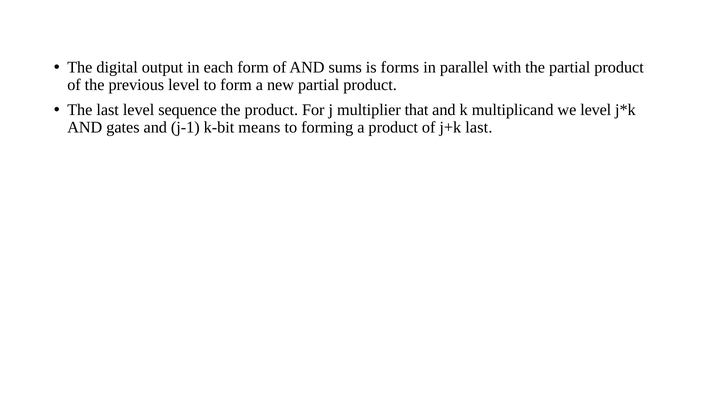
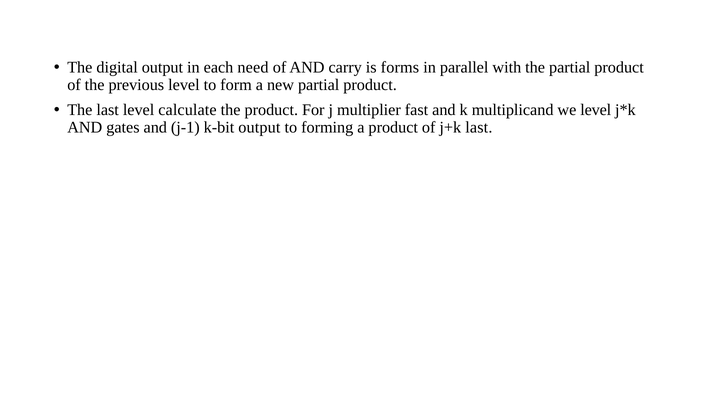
each form: form -> need (253, 67)
sums: sums -> carry (345, 67)
sequence: sequence -> calculate (187, 110)
that: that -> fast (416, 110)
k-bit means: means -> output (259, 127)
